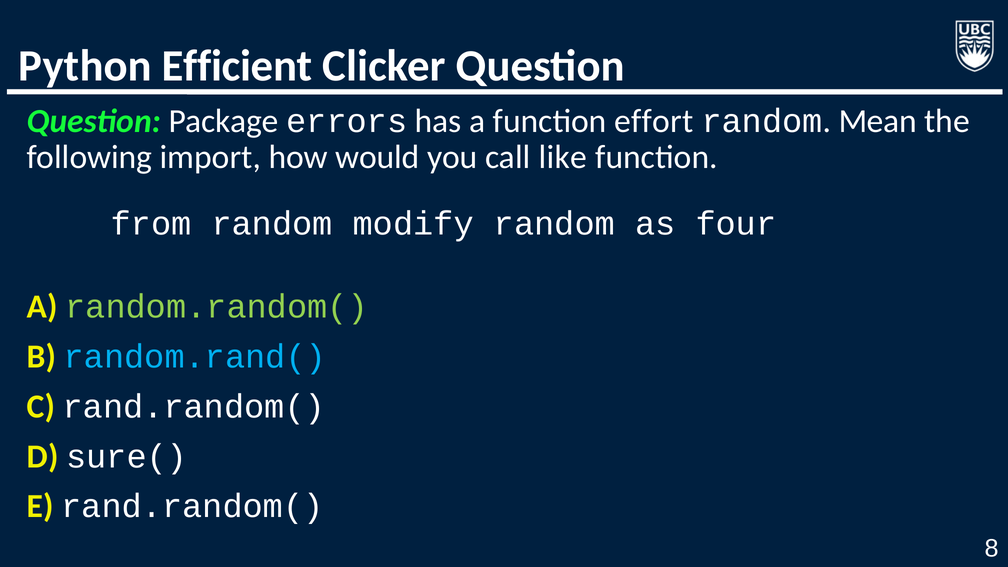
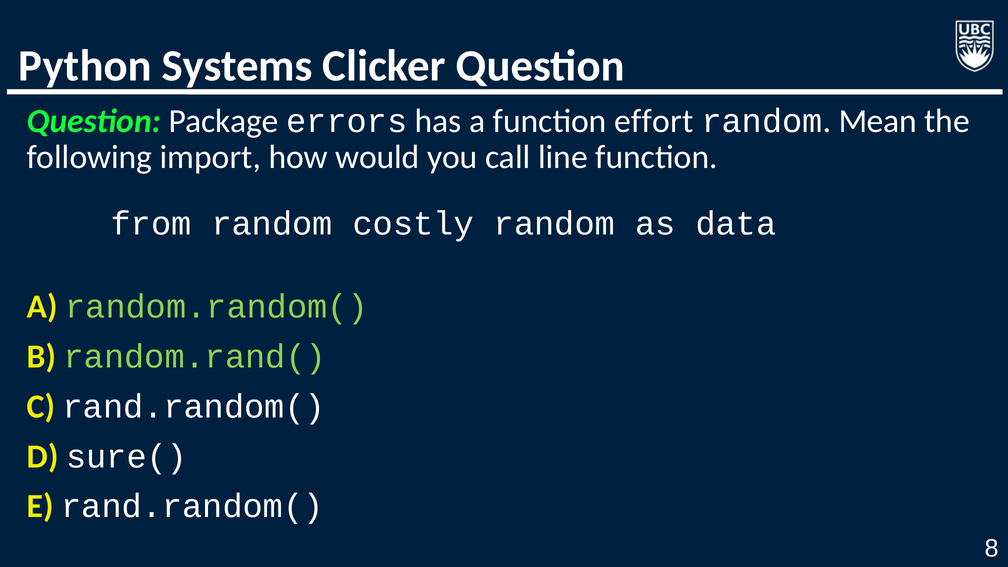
Efficient: Efficient -> Systems (237, 66)
like: like -> line (563, 157)
modify: modify -> costly (413, 223)
four: four -> data (736, 223)
random.rand( colour: light blue -> light green (195, 357)
